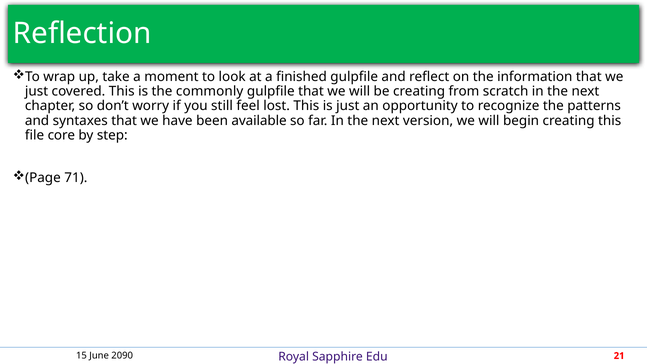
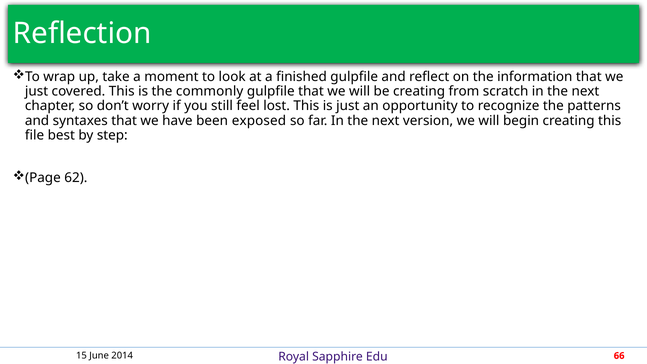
available: available -> exposed (259, 121)
core: core -> best (61, 135)
71: 71 -> 62 (76, 178)
2090: 2090 -> 2014 (122, 356)
21: 21 -> 66 (619, 356)
